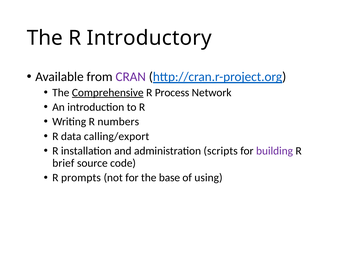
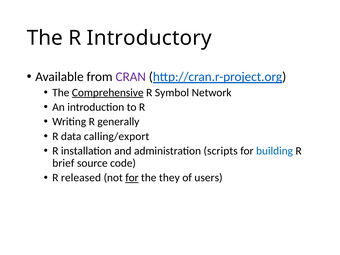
Process: Process -> Symbol (172, 93)
numbers: numbers -> generally (118, 122)
building colour: purple -> blue (275, 151)
prompts: prompts -> released (81, 178)
for underline: none -> present (132, 178)
base: base -> they (169, 178)
using: using -> users (208, 178)
